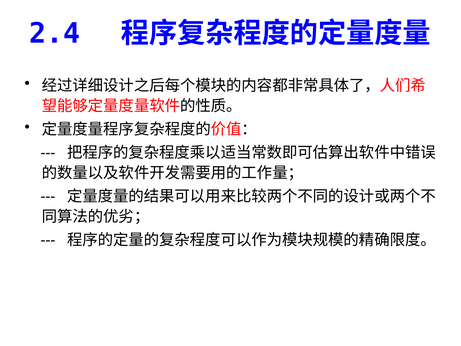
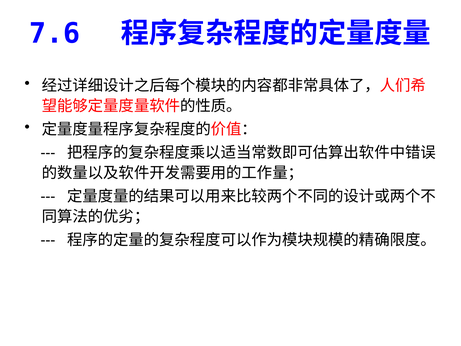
2.4: 2.4 -> 7.6 (55, 33)
